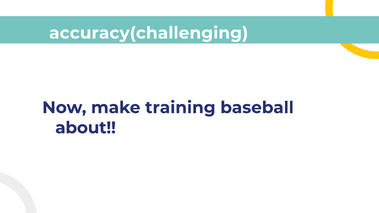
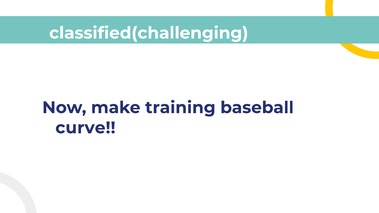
accuracy(challenging: accuracy(challenging -> classified(challenging (149, 33)
about: about -> curve (85, 128)
